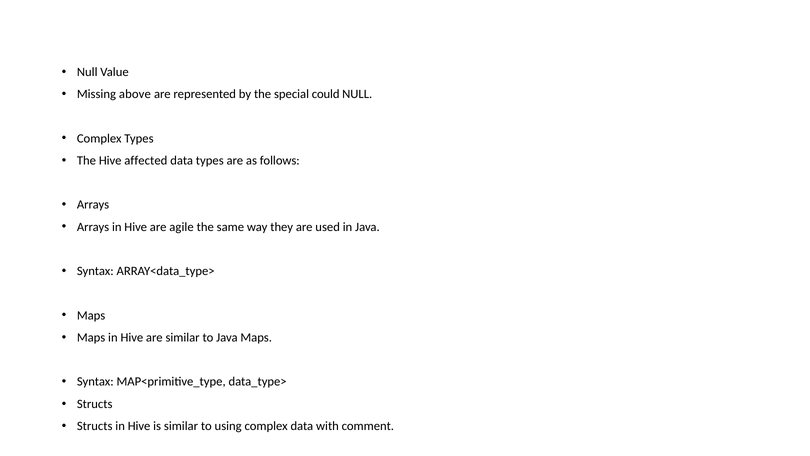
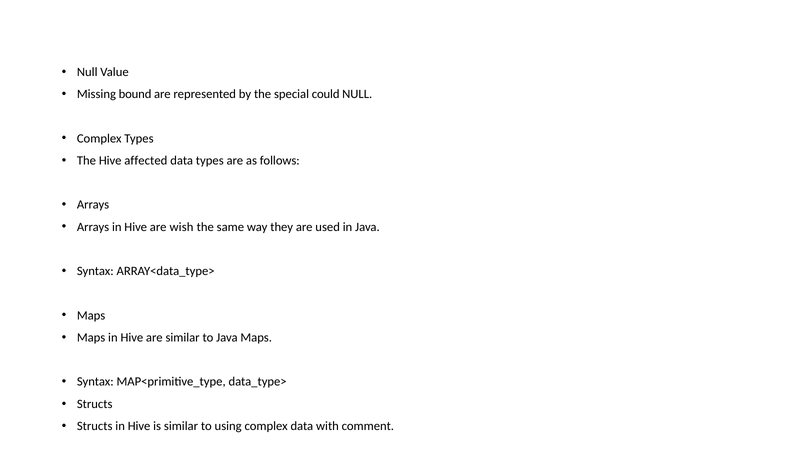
above: above -> bound (135, 94)
agile: agile -> wish (182, 227)
